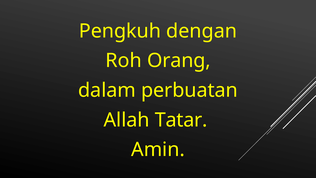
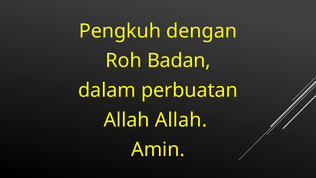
Orang: Orang -> Badan (179, 61)
Allah Tatar: Tatar -> Allah (181, 120)
